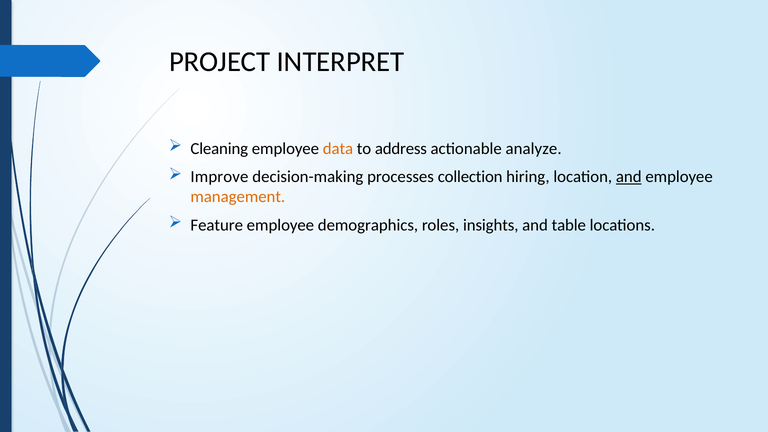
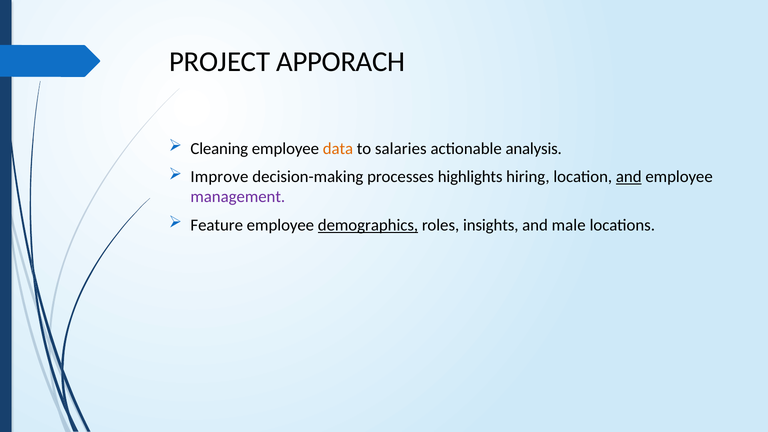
INTERPRET: INTERPRET -> APPORACH (341, 61)
address: address -> salaries (401, 149)
analyze: analyze -> analysis (534, 149)
collection: collection -> highlights (470, 177)
management colour: orange -> purple (238, 197)
demographics underline: none -> present (368, 225)
table: table -> male (569, 225)
